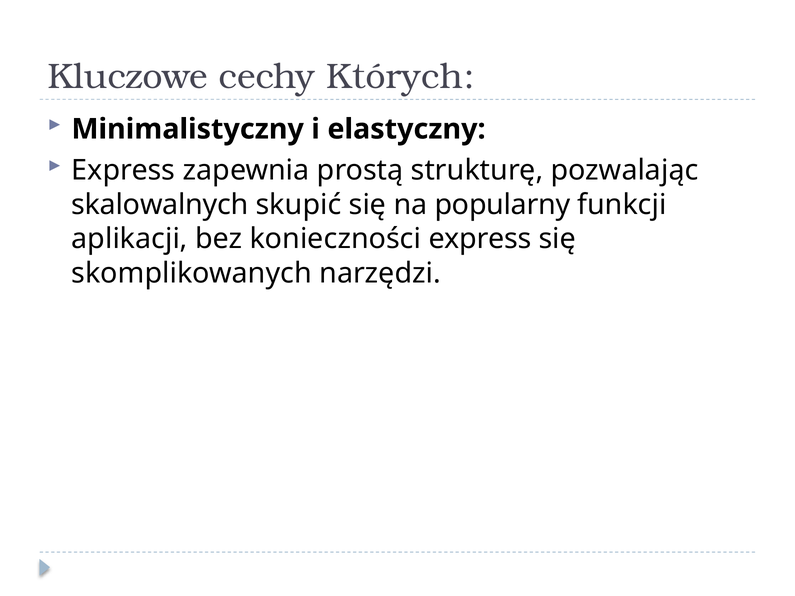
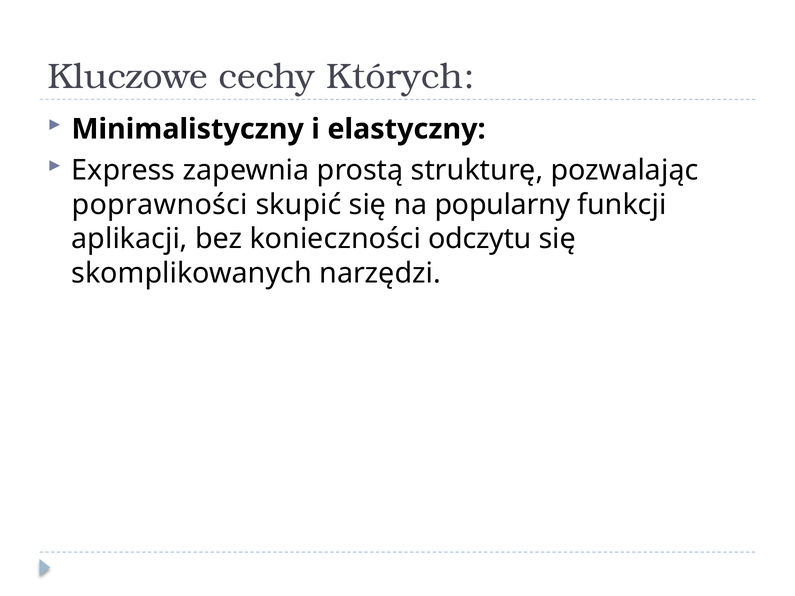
skalowalnych: skalowalnych -> poprawności (160, 205)
konieczności express: express -> odczytu (480, 239)
